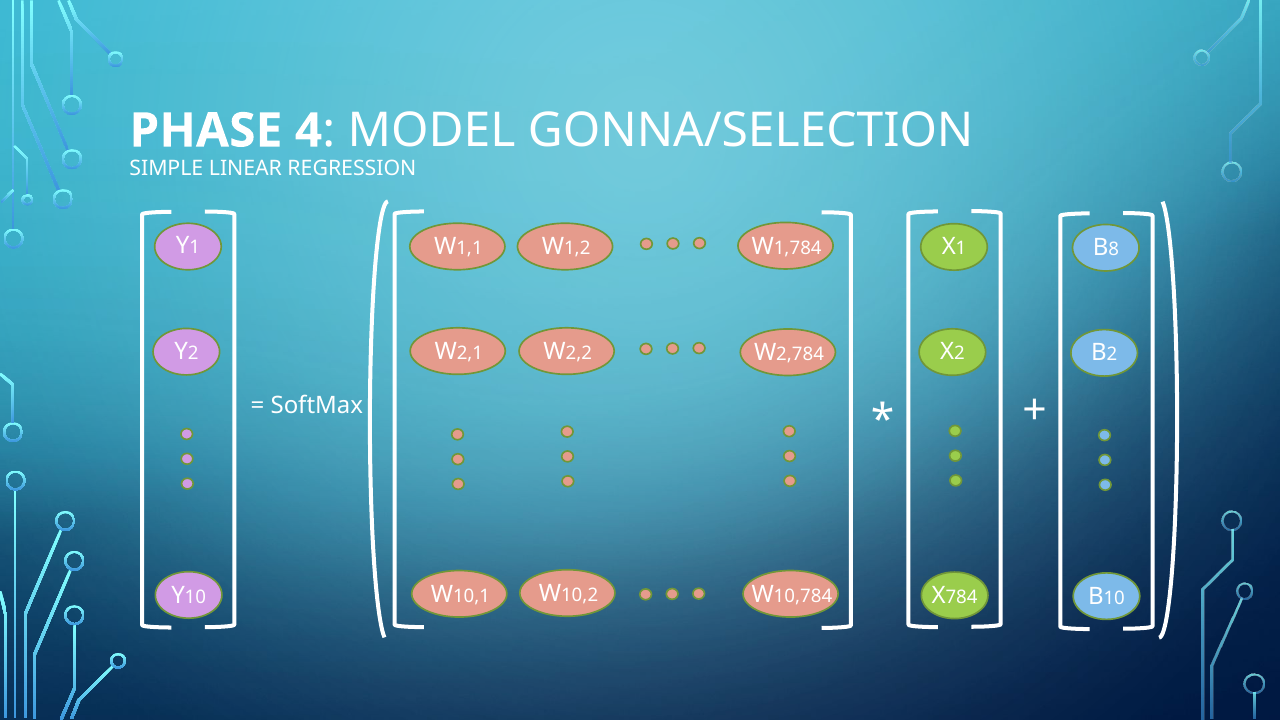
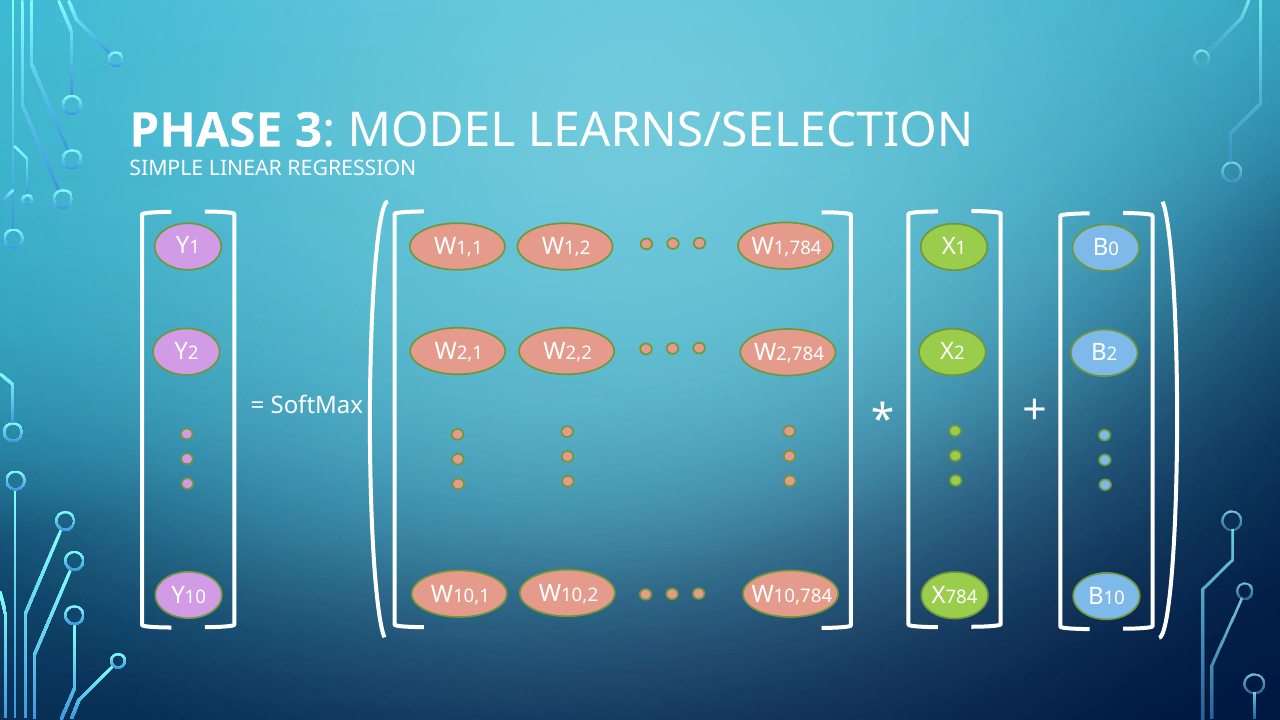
4: 4 -> 3 (309, 131)
GONNA/SELECTION: GONNA/SELECTION -> LEARNS/SELECTION (751, 131)
8: 8 -> 0 (1114, 249)
